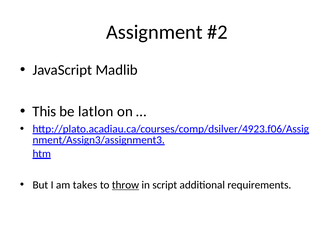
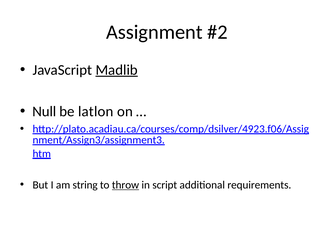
Madlib underline: none -> present (117, 70)
This: This -> Null (44, 112)
takes: takes -> string (85, 185)
